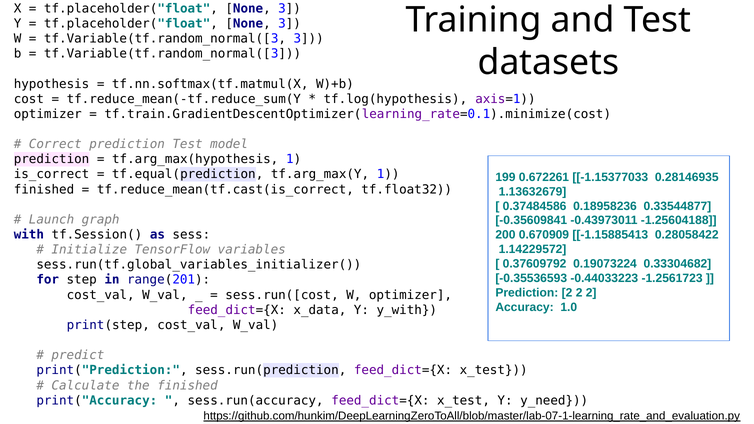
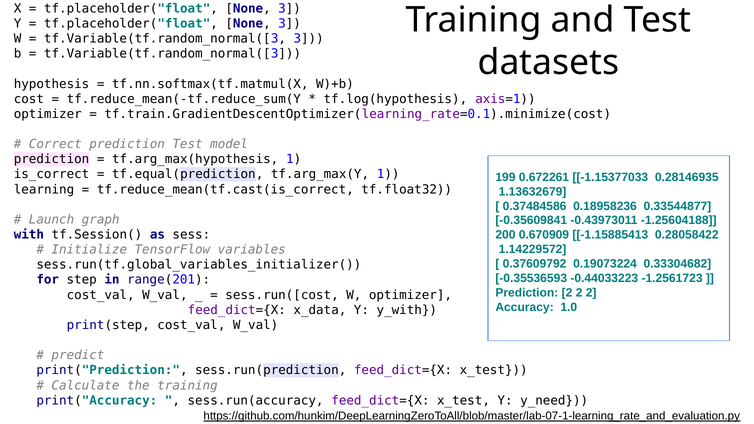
finished: finished -> learning (44, 189)
the finished: finished -> training (188, 386)
